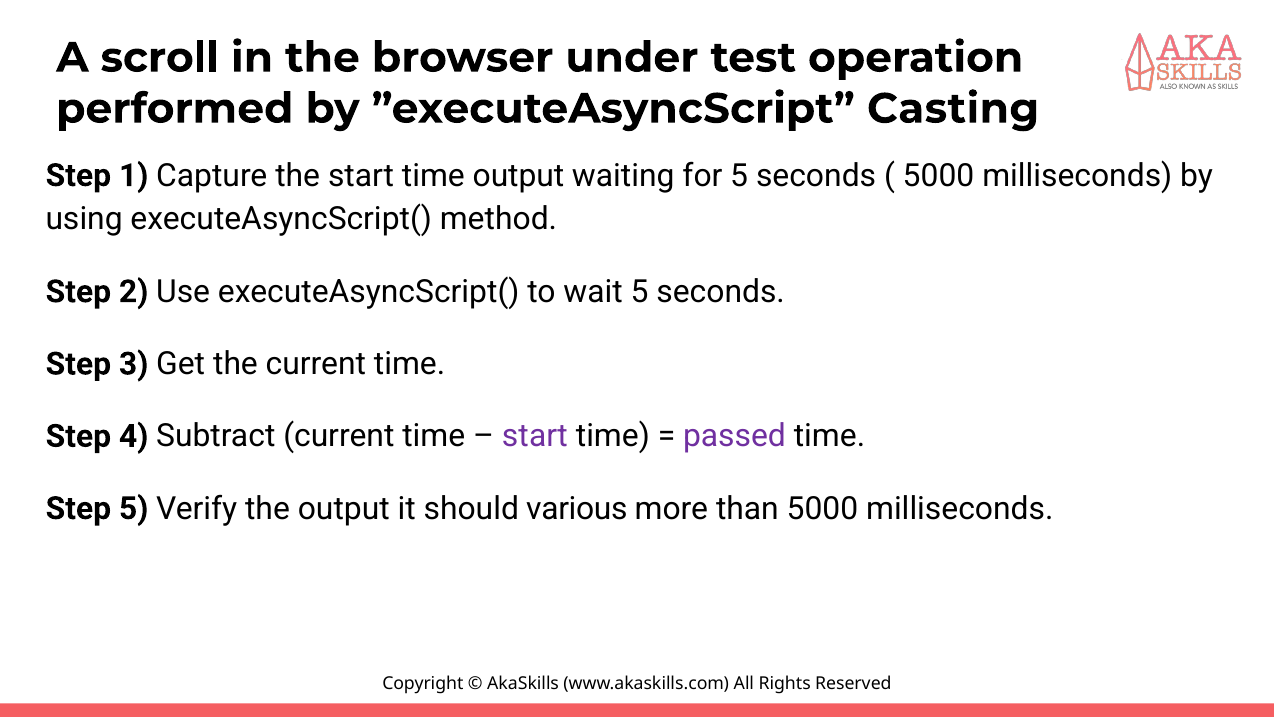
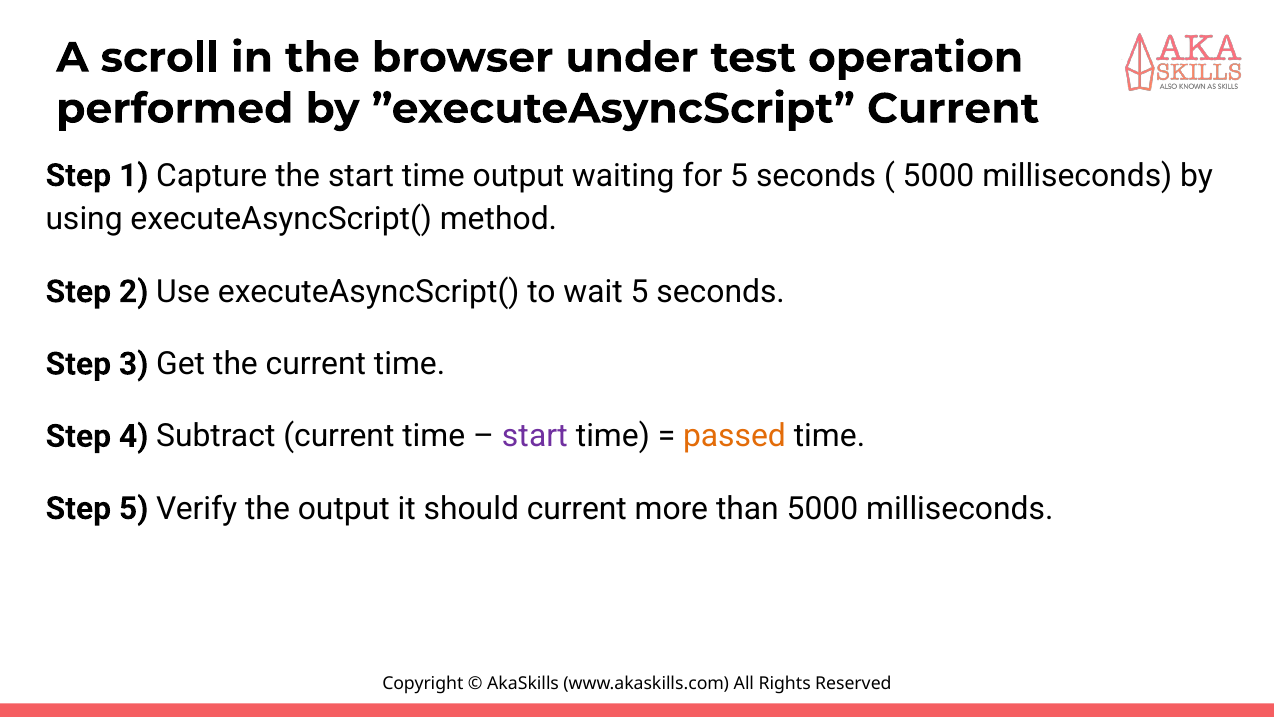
”executeAsyncScript Casting: Casting -> Current (953, 109)
passed colour: purple -> orange (734, 436)
should various: various -> current (577, 508)
